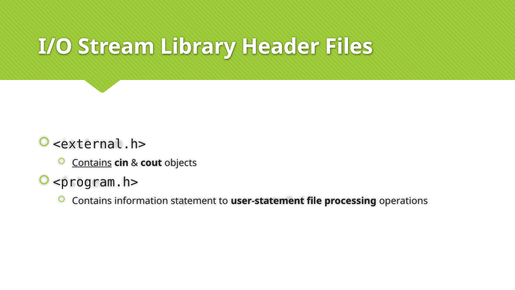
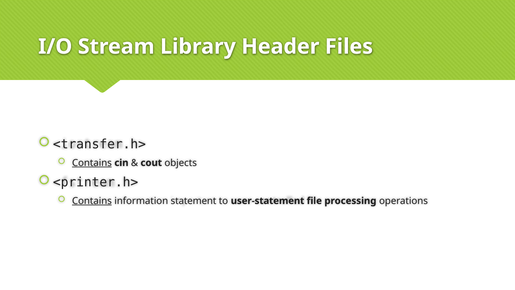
<external.h>: <external.h> -> <transfer.h> (99, 144)
<program.h>: <program.h> -> <printer.h> (96, 182)
Contains underline: none -> present (92, 201)
